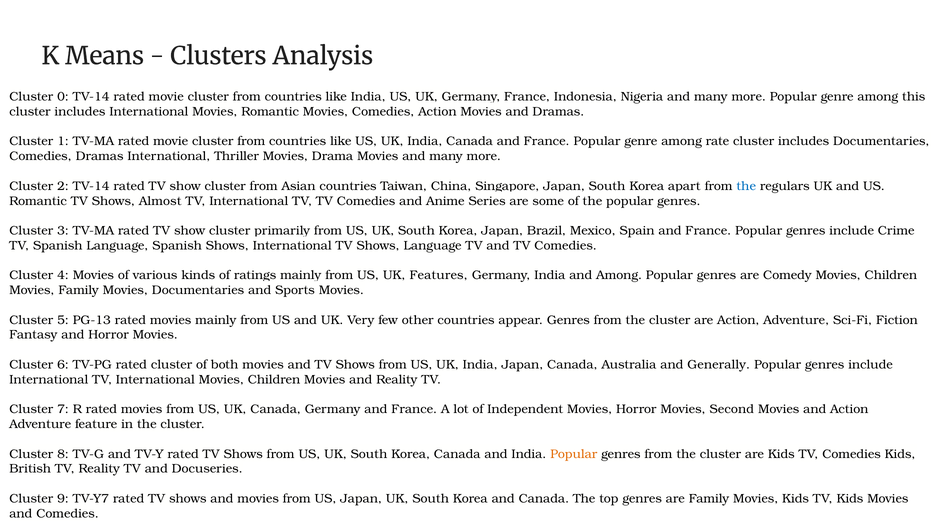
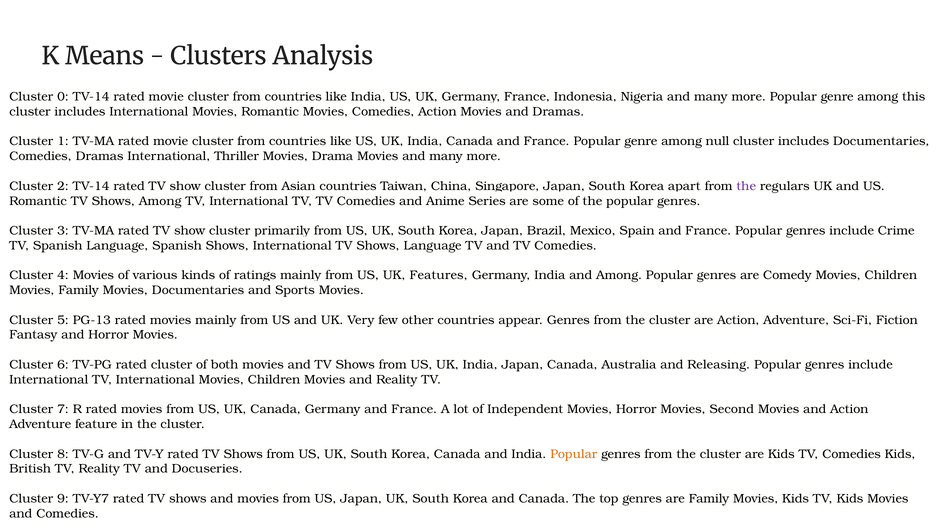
rate: rate -> null (717, 141)
the colour: blue -> purple (746, 186)
Shows Almost: Almost -> Among (160, 201)
Generally: Generally -> Releasing (719, 365)
